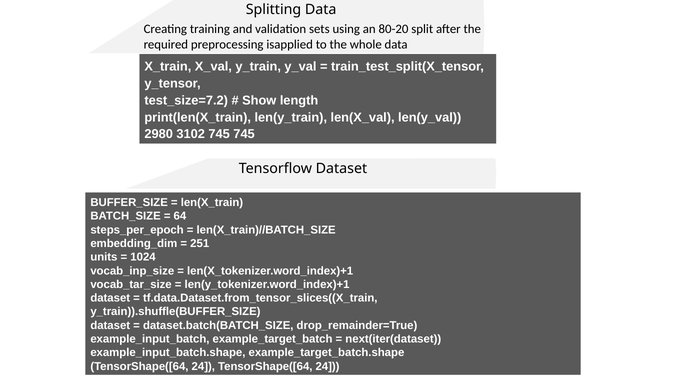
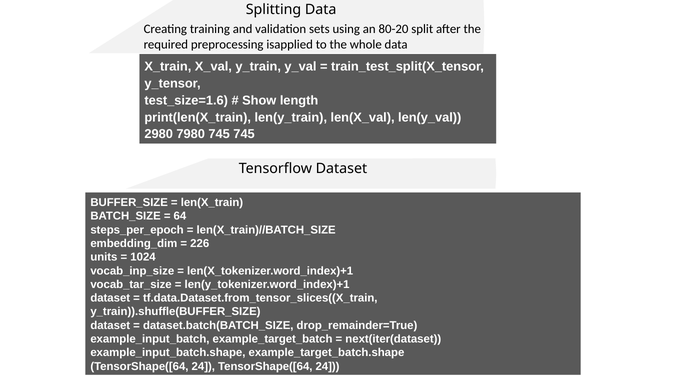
test_size=7.2: test_size=7.2 -> test_size=1.6 (186, 101)
3102: 3102 -> 7980 (191, 134)
251: 251 -> 226 (200, 244)
